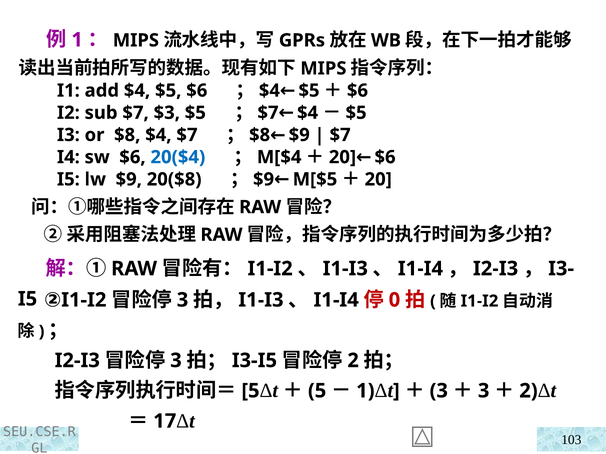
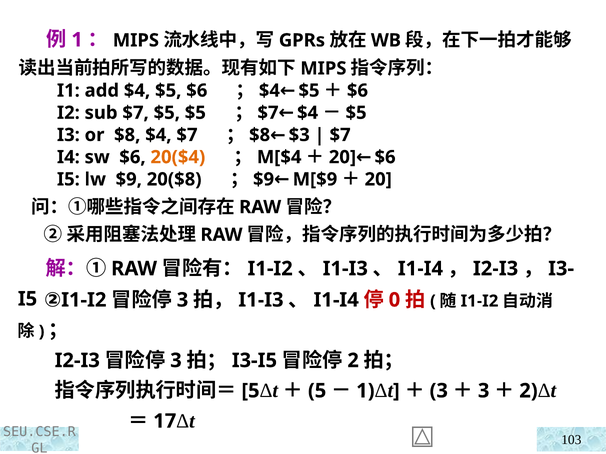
$7 $3: $3 -> $5 (167, 113)
$9: $9 -> $3 (299, 135)
20($4 colour: blue -> orange (178, 157)
$5: $5 -> $9 (327, 180)
